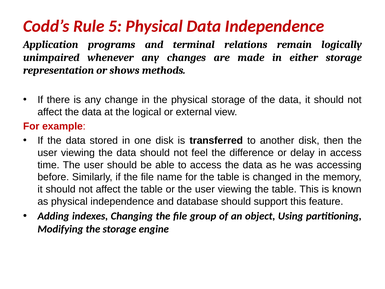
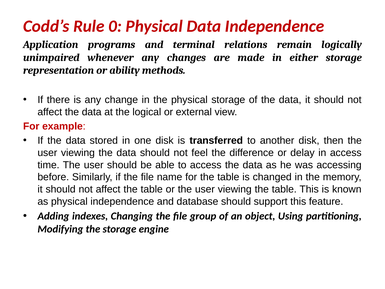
5: 5 -> 0 (115, 26)
shows: shows -> ability (125, 70)
